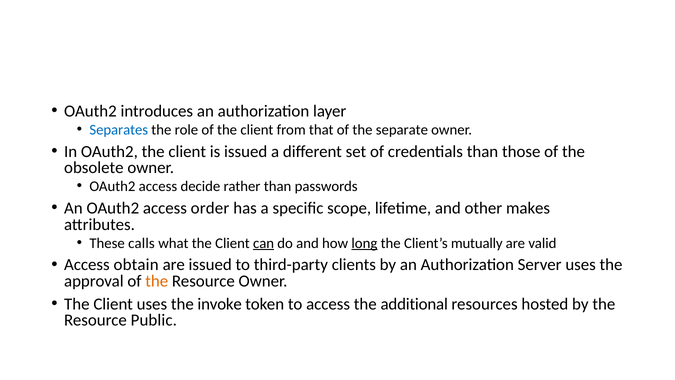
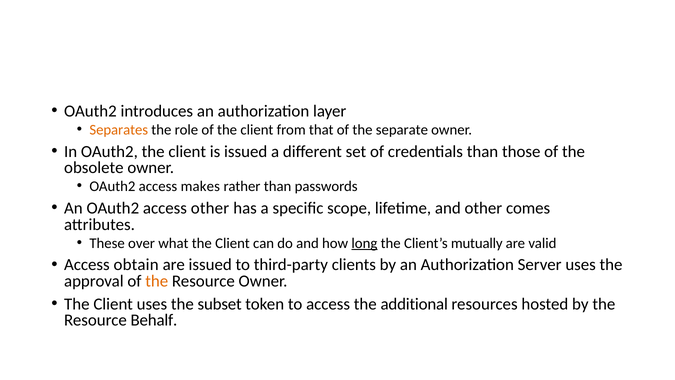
Separates colour: blue -> orange (119, 130)
decide: decide -> makes (200, 186)
access order: order -> other (210, 208)
makes: makes -> comes (528, 208)
calls: calls -> over (142, 243)
can underline: present -> none (264, 243)
invoke: invoke -> subset (220, 304)
Public: Public -> Behalf (154, 320)
